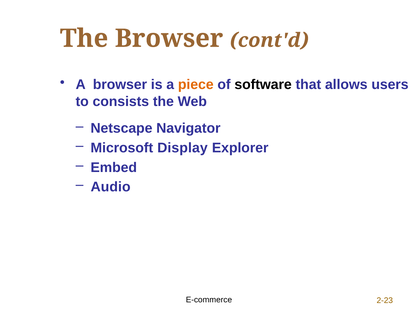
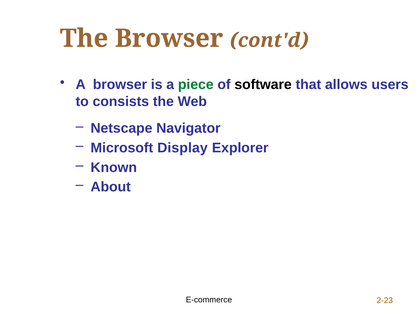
piece colour: orange -> green (196, 85)
Embed: Embed -> Known (114, 167)
Audio: Audio -> About (111, 187)
